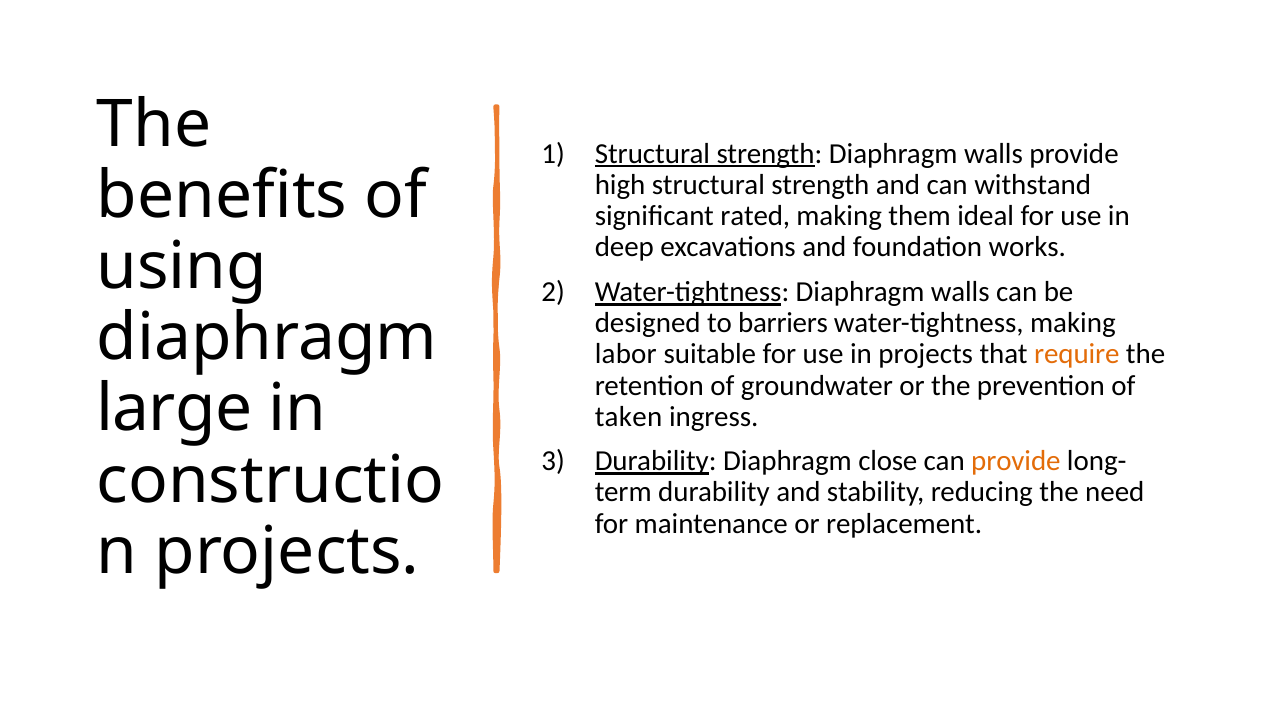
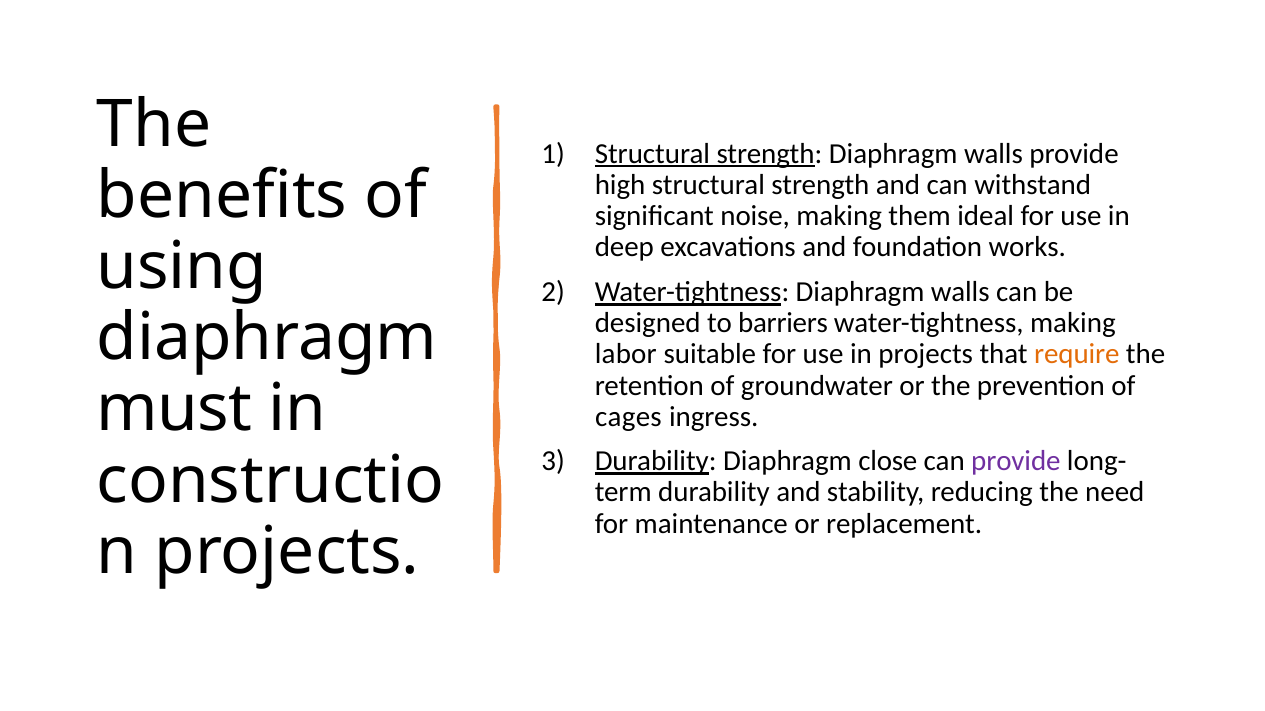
rated: rated -> noise (755, 216)
large: large -> must (174, 409)
taken: taken -> cages (628, 417)
provide colour: orange -> purple (1016, 461)
